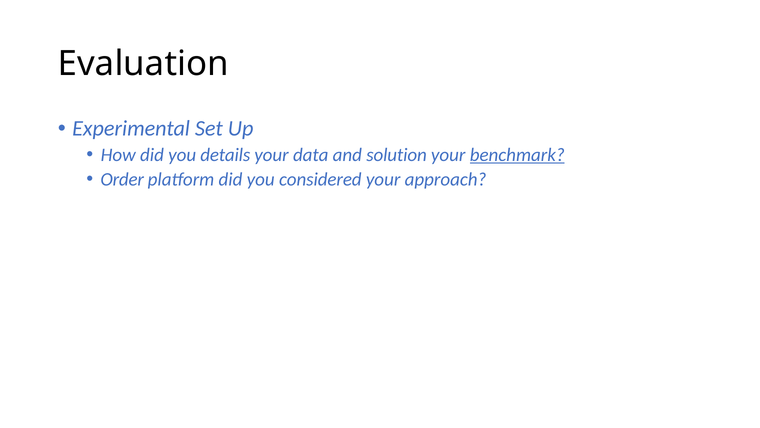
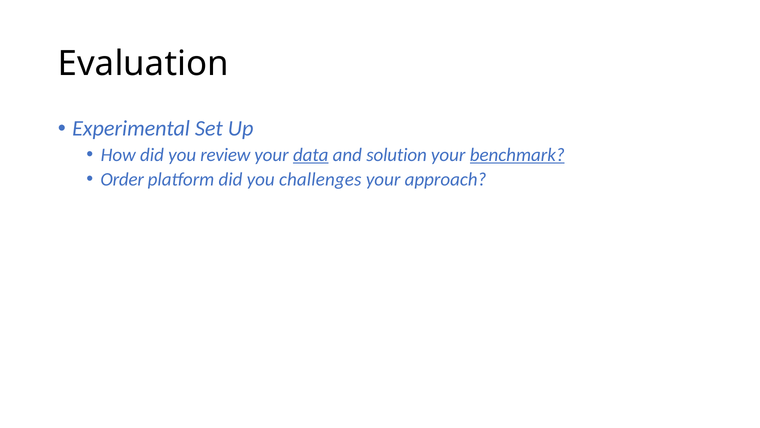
details: details -> review (225, 155)
data underline: none -> present (311, 155)
considered: considered -> challenges (320, 179)
